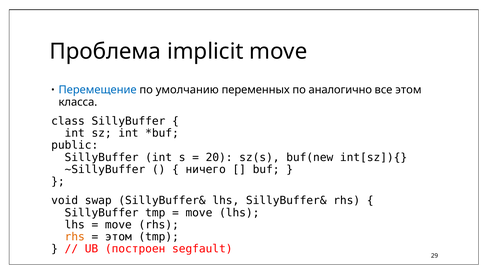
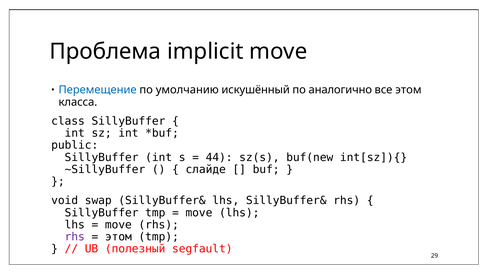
переменных: переменных -> искушённый (256, 90)
20: 20 -> 44 (219, 158)
ничего: ничего -> слайде (206, 170)
rhs colour: orange -> purple (75, 237)
построен: построен -> полезный (135, 249)
